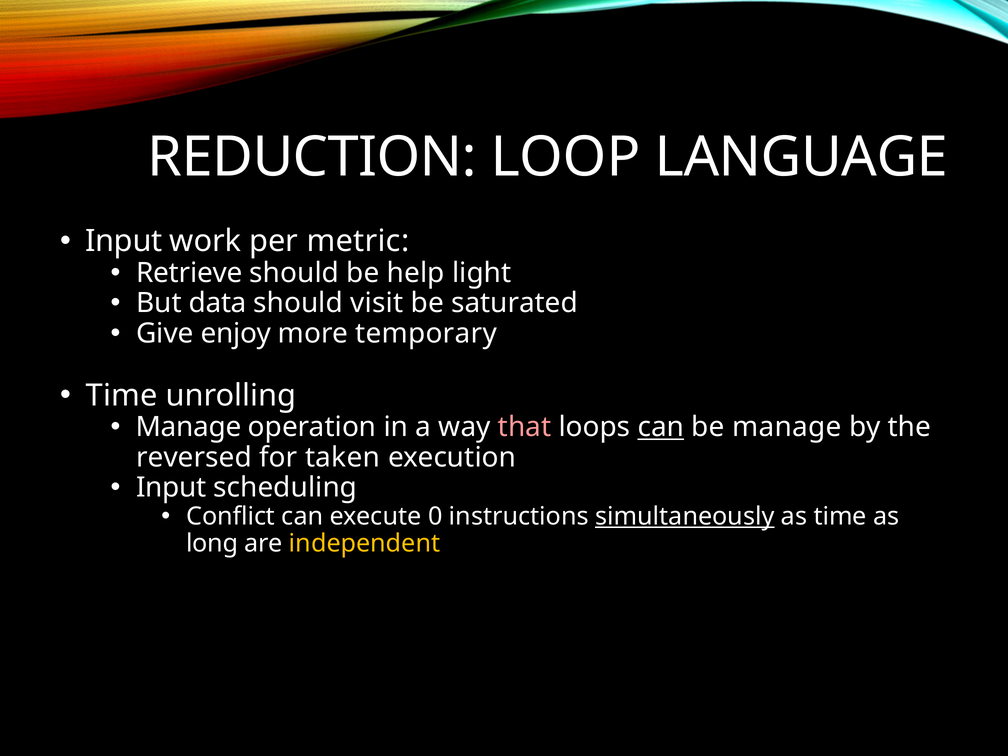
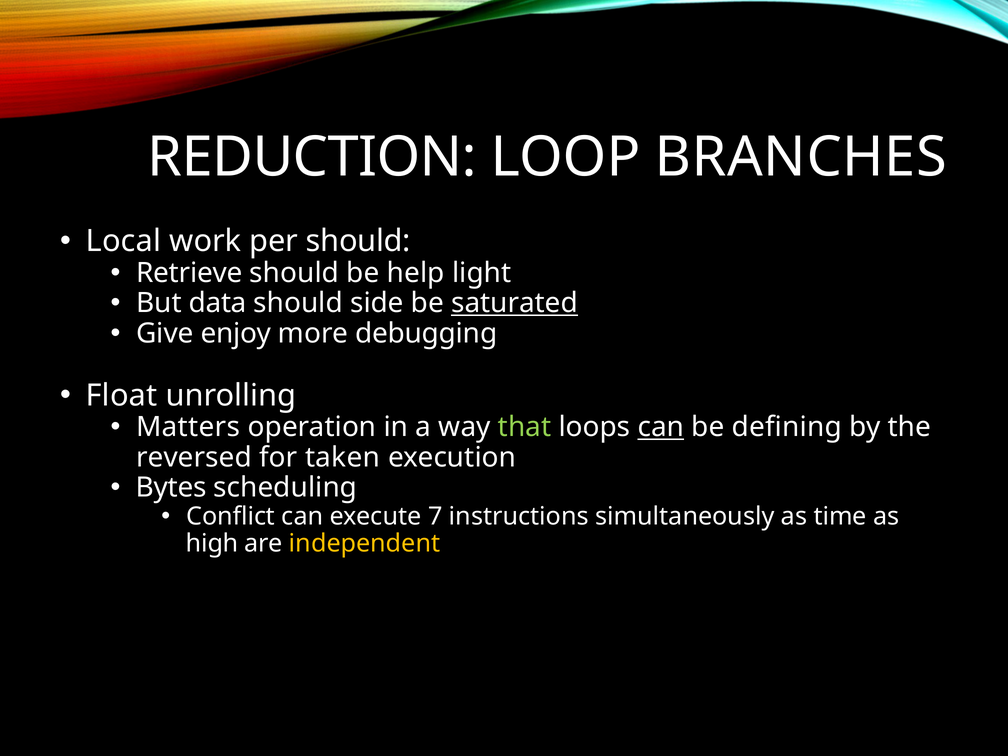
LANGUAGE: LANGUAGE -> BRANCHES (801, 157)
Input: Input -> Local (123, 241)
per metric: metric -> should (358, 241)
visit: visit -> side (377, 303)
saturated underline: none -> present (515, 303)
temporary: temporary -> debugging (426, 333)
Time: Time -> Float (122, 395)
Manage: Manage -> Matters (188, 427)
that colour: pink -> light green (525, 427)
be manage: manage -> defining (787, 427)
Input: Input -> Bytes (171, 488)
0: 0 -> 7 (435, 516)
simultaneously underline: present -> none (685, 516)
long: long -> high (212, 544)
